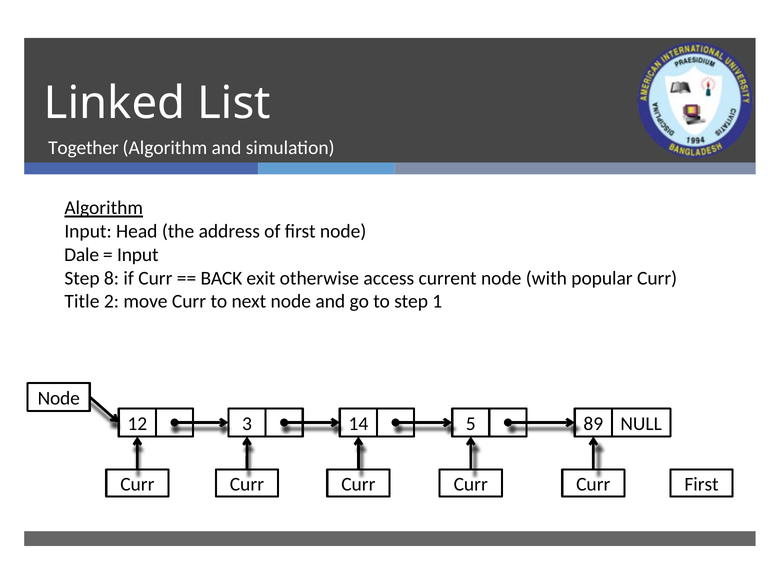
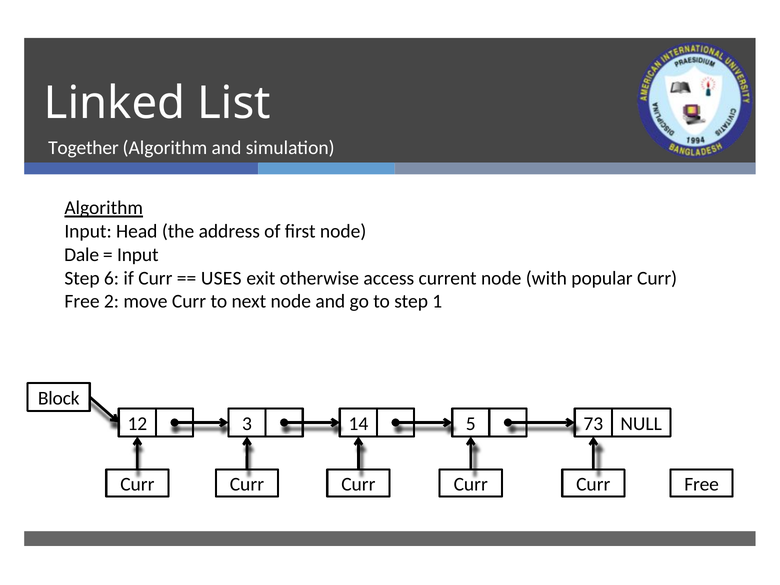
8: 8 -> 6 (111, 278)
BACK: BACK -> USES (221, 278)
Title: Title -> Free (82, 301)
Node: Node -> Block (59, 398)
89: 89 -> 73 (593, 424)
First: First -> Free (702, 484)
